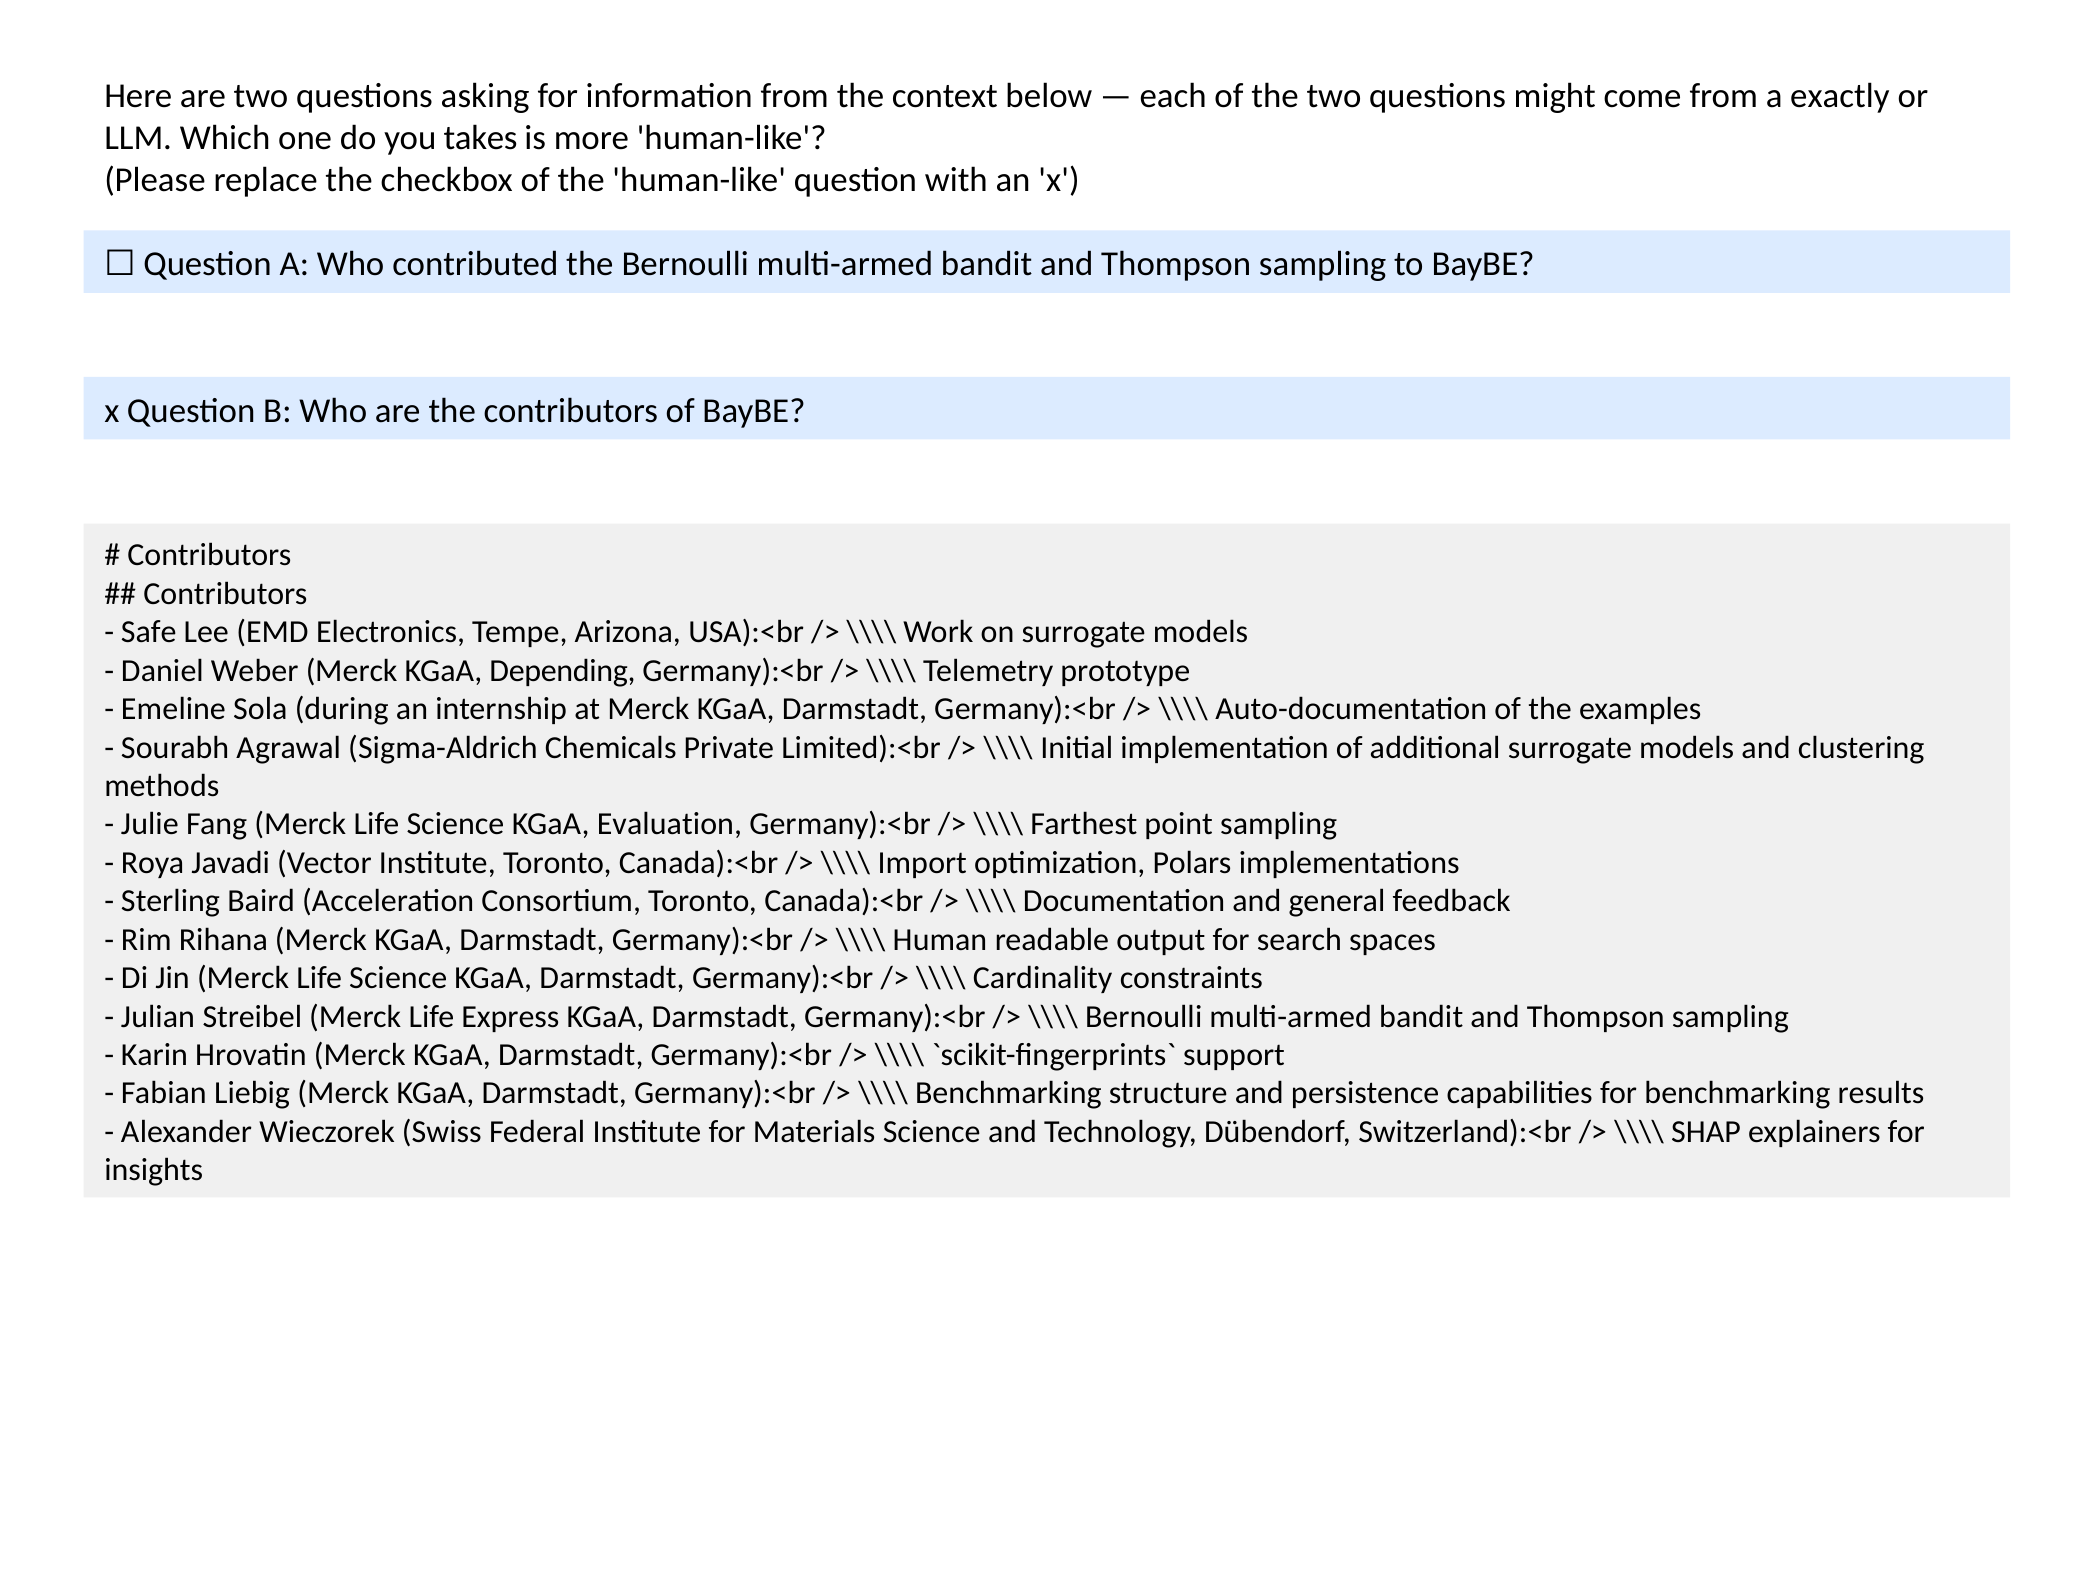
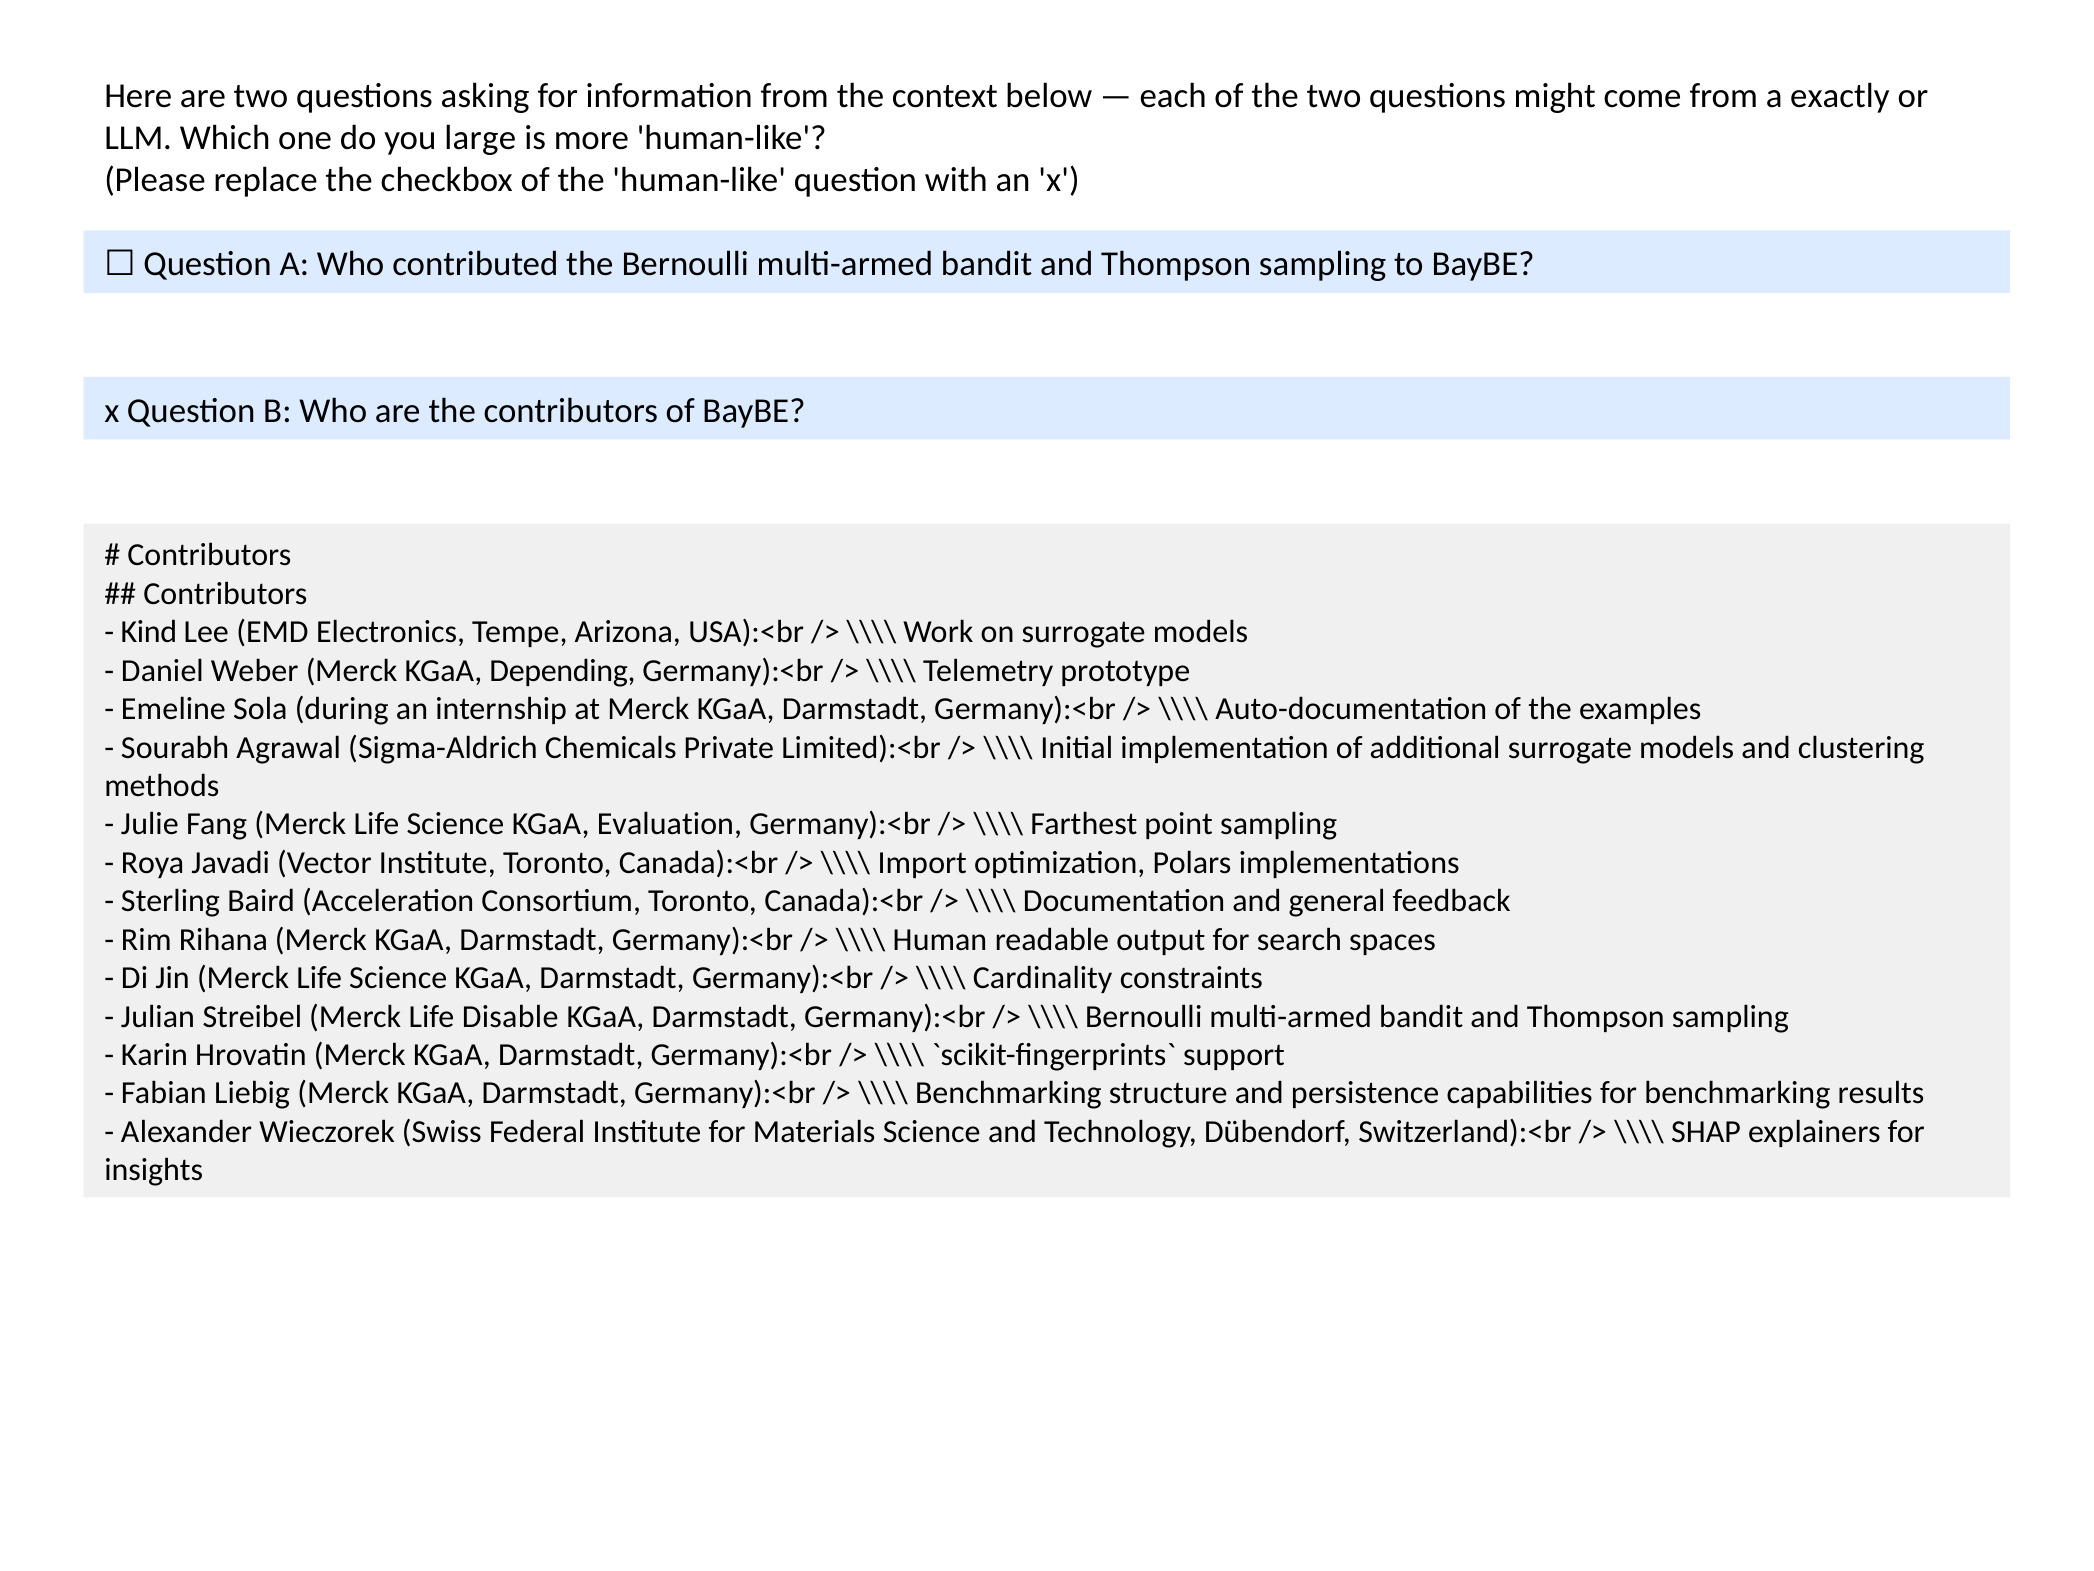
takes: takes -> large (480, 138)
Safe: Safe -> Kind (149, 632)
Express: Express -> Disable (510, 1016)
